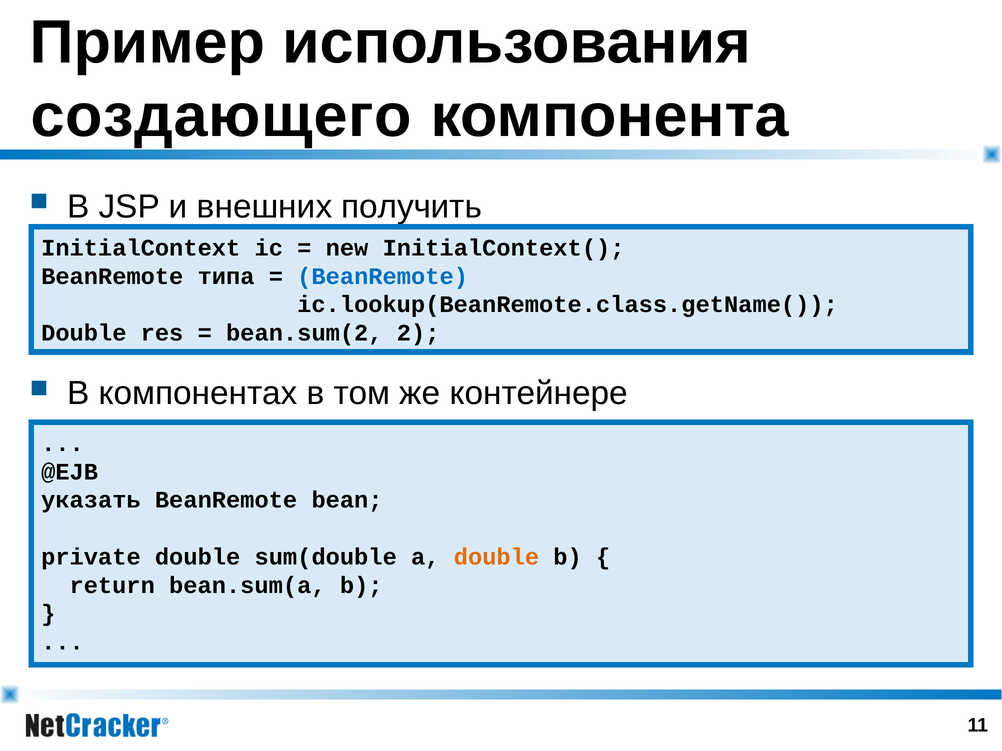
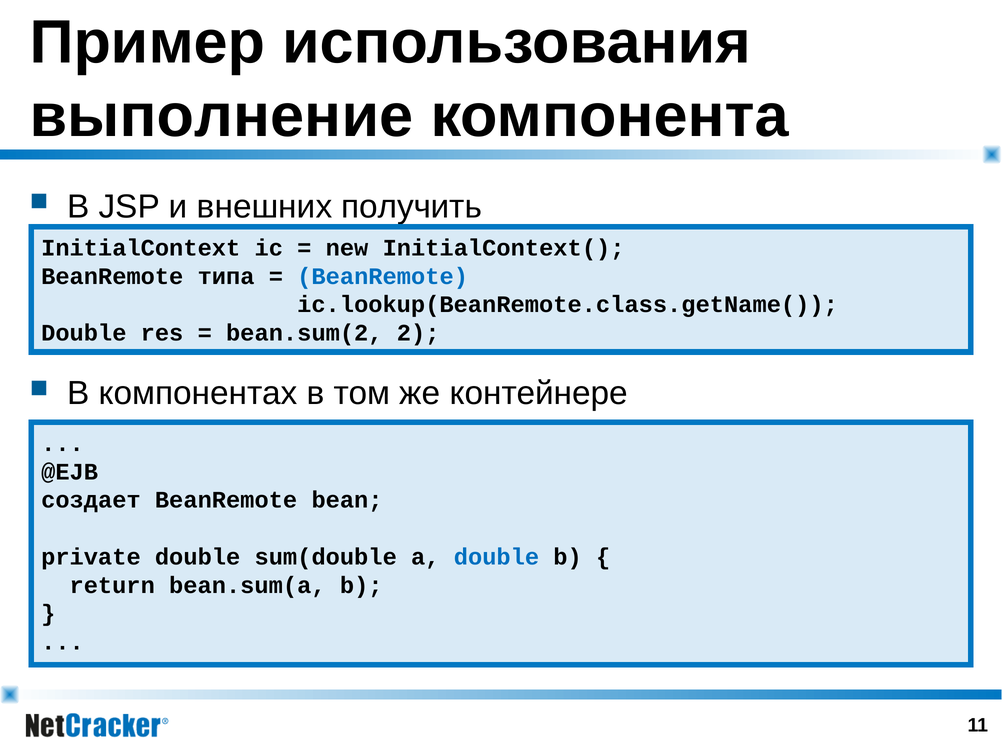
создающего: создающего -> выполнение (221, 116)
указать: указать -> создает (91, 500)
double colour: orange -> blue (496, 557)
